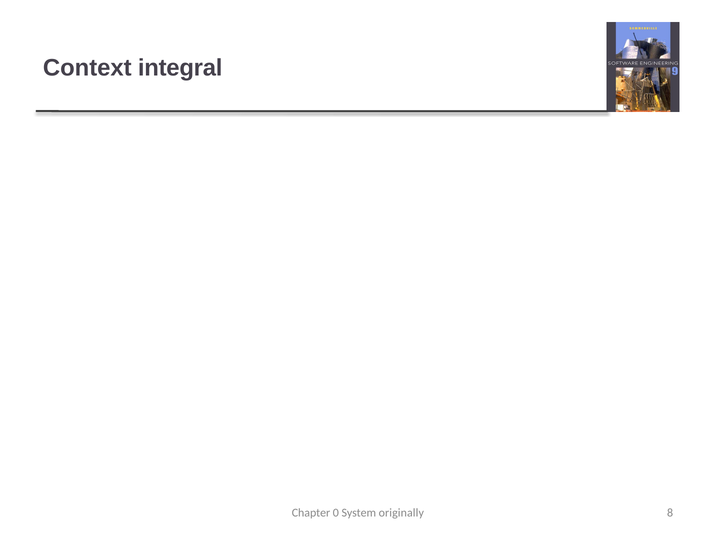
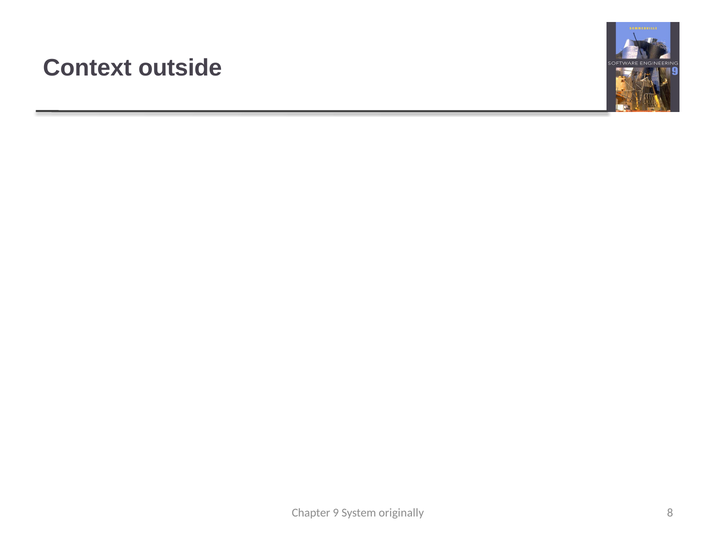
Context integral: integral -> outside (180, 68)
0: 0 -> 9 (336, 513)
